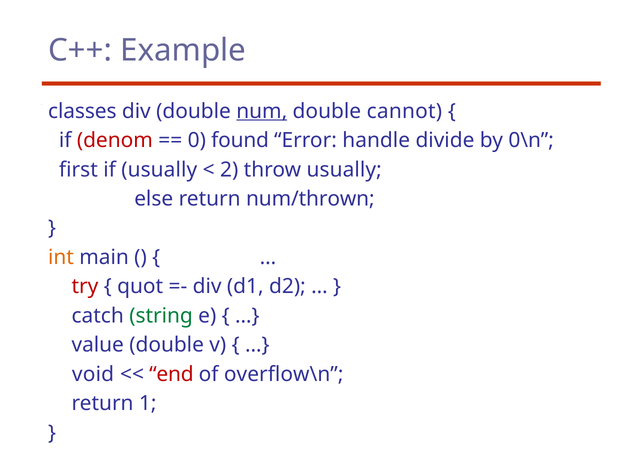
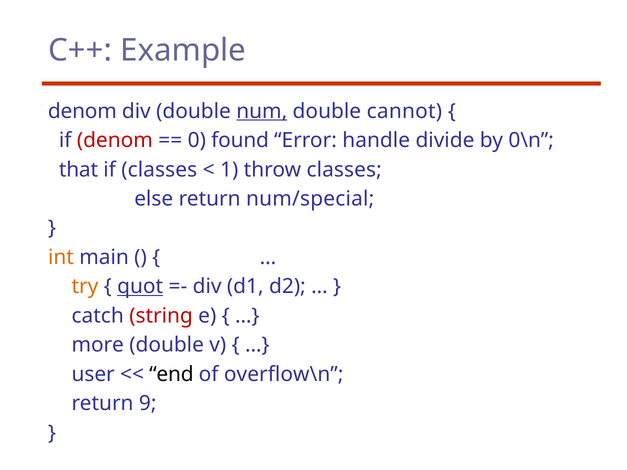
classes: classes -> denom (82, 111)
first: first -> that (78, 170)
if usually: usually -> classes (159, 170)
2: 2 -> 1 (229, 170)
throw usually: usually -> classes (344, 170)
num/thrown: num/thrown -> num/special (310, 199)
try colour: red -> orange (85, 287)
quot underline: none -> present (140, 287)
string colour: green -> red (161, 316)
value: value -> more (98, 345)
void: void -> user (93, 374)
end colour: red -> black (171, 374)
1: 1 -> 9 (148, 404)
